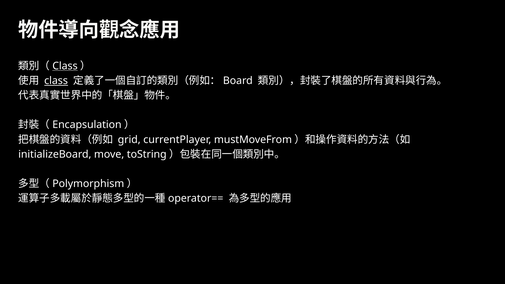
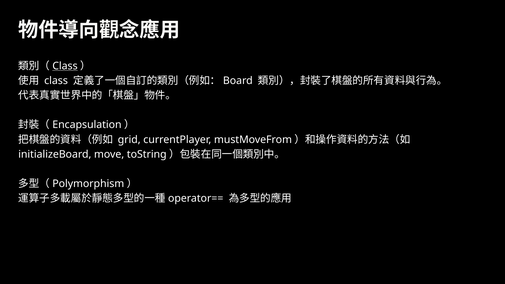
class underline: present -> none (56, 81)
